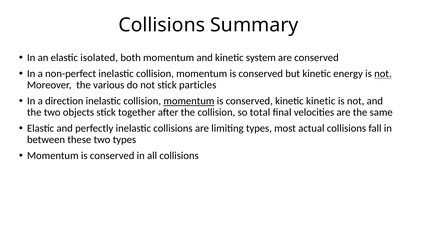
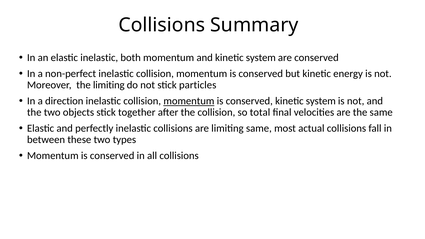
elastic isolated: isolated -> inelastic (99, 58)
not underline: present -> none (383, 74)
the various: various -> limiting (109, 85)
conserved kinetic kinetic: kinetic -> system (321, 101)
limiting types: types -> same (259, 128)
